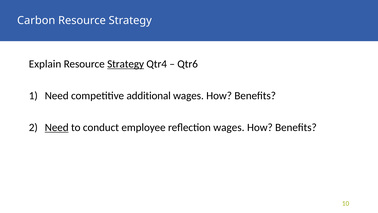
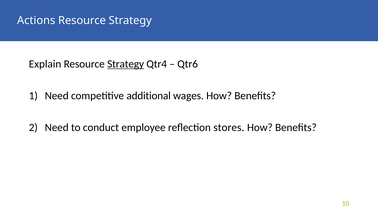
Carbon: Carbon -> Actions (36, 20)
Need underline: present -> none (57, 127)
reflection wages: wages -> stores (229, 127)
